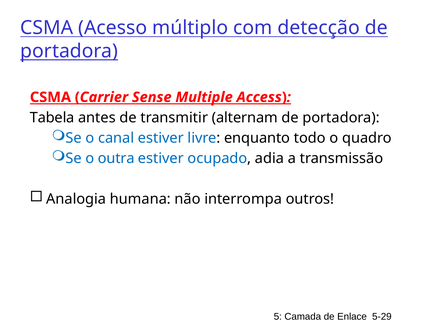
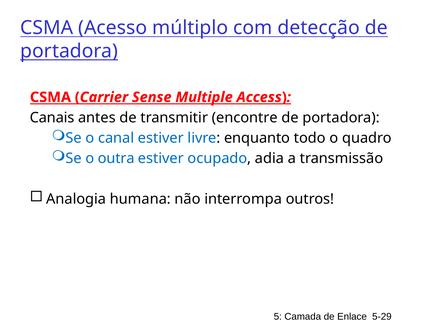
Tabela: Tabela -> Canais (52, 118)
alternam: alternam -> encontre (245, 118)
